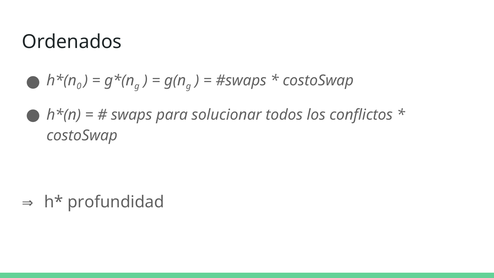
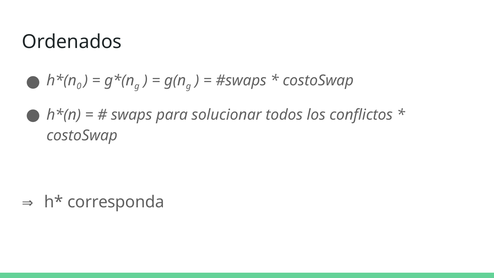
profundidad: profundidad -> corresponda (116, 202)
